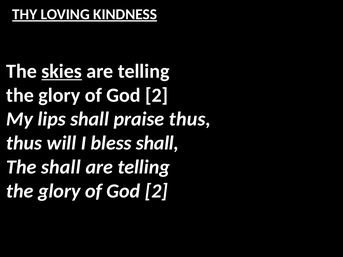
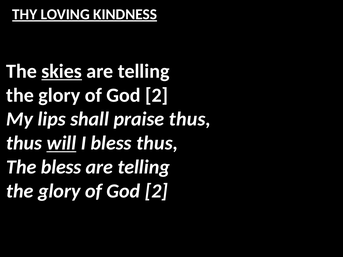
will underline: none -> present (61, 143)
bless shall: shall -> thus (157, 143)
The shall: shall -> bless (61, 167)
